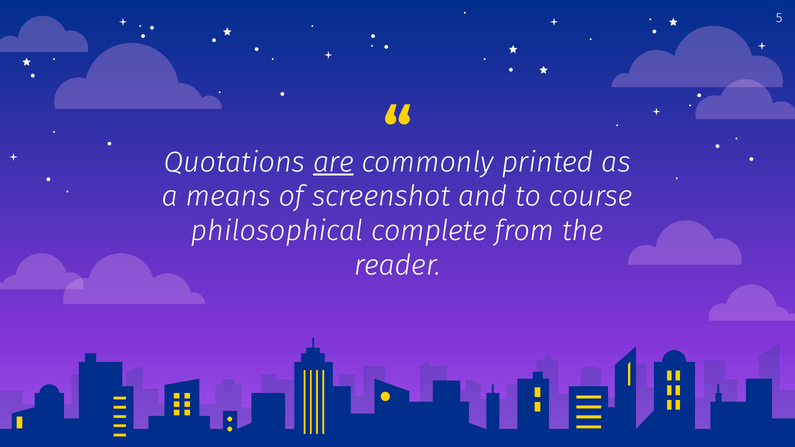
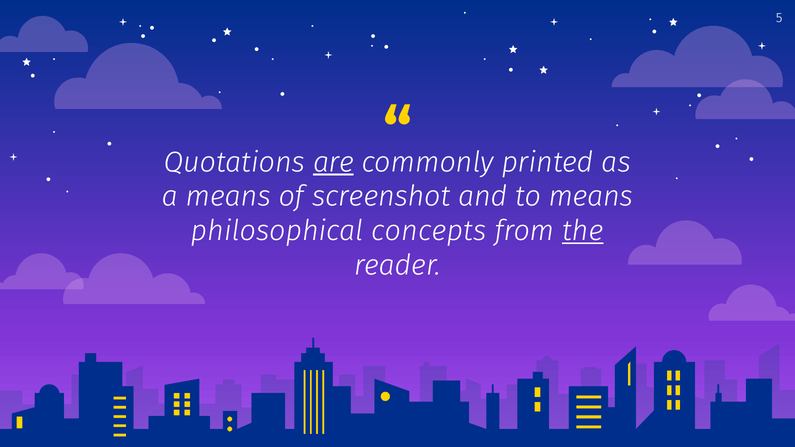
to course: course -> means (591, 197)
complete: complete -> concepts (429, 231)
the underline: none -> present (583, 231)
